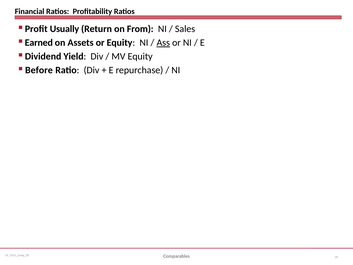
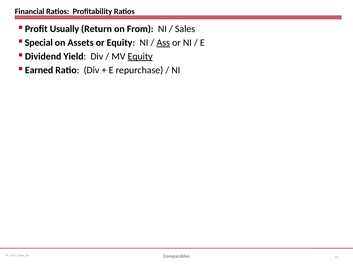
Earned: Earned -> Special (39, 43)
Equity underline: none -> present (140, 56)
Before: Before -> Earned (39, 70)
